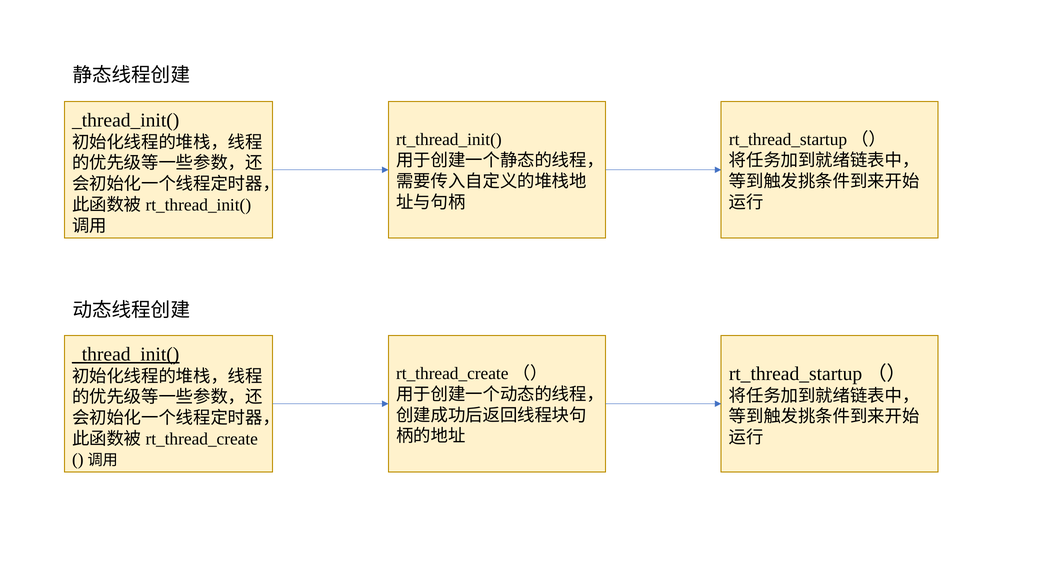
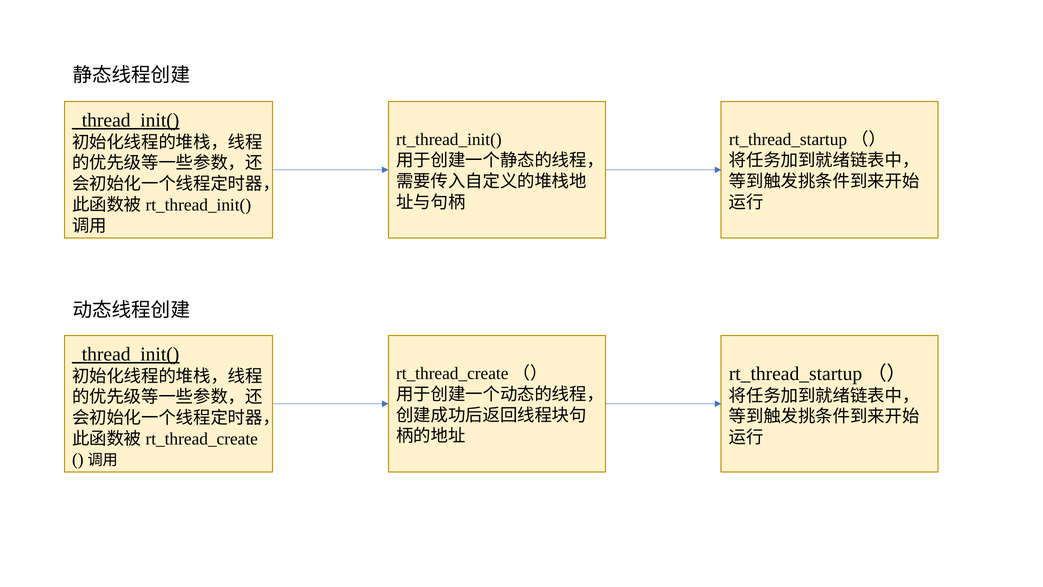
_thread_init( underline: none -> present (126, 120)
